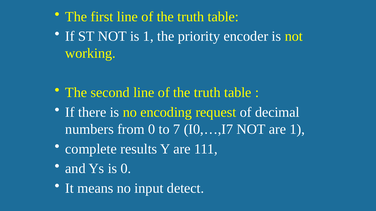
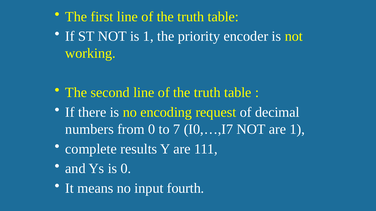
detect: detect -> fourth (186, 189)
